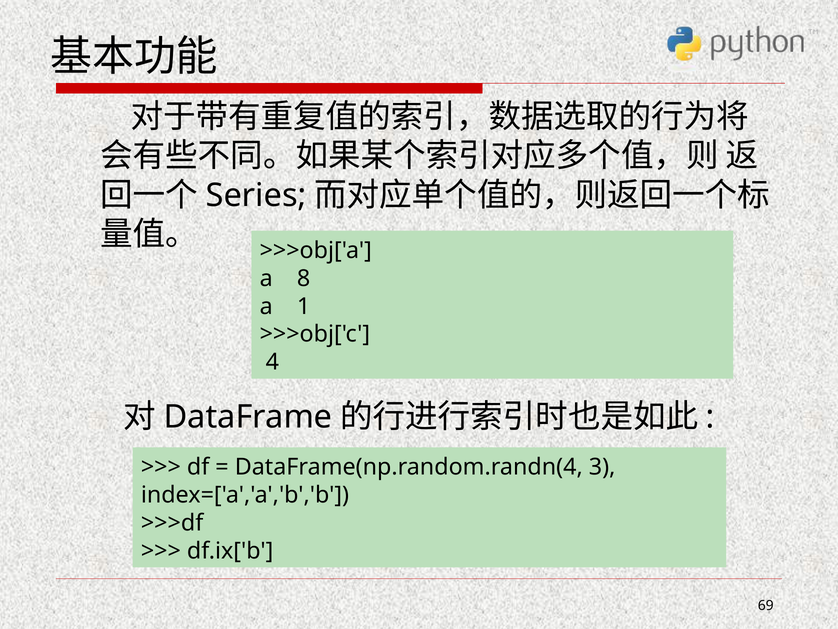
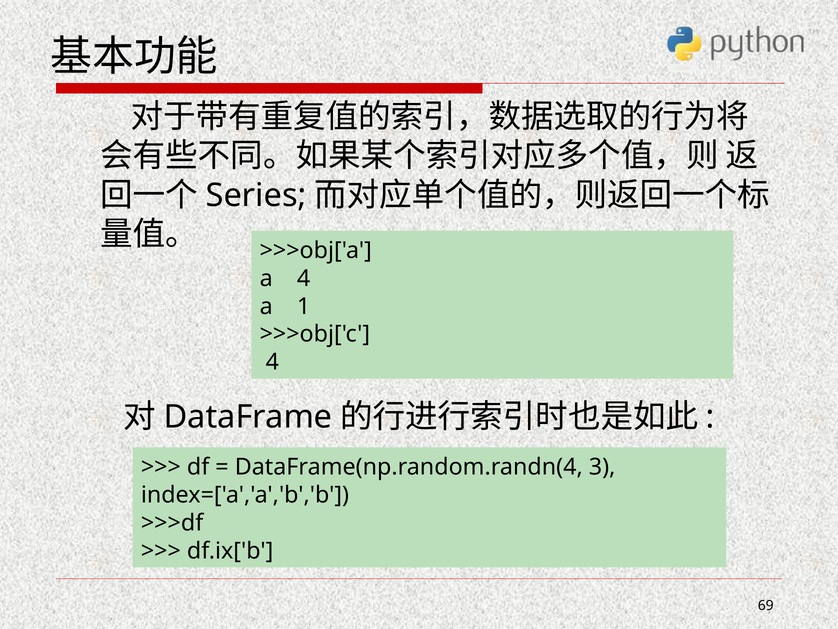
a 8: 8 -> 4 (304, 278)
